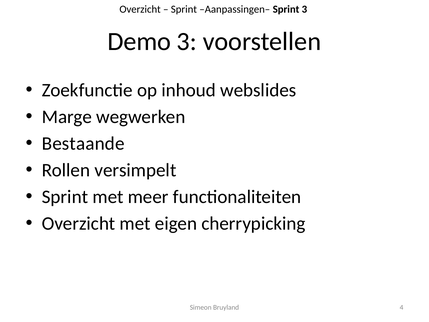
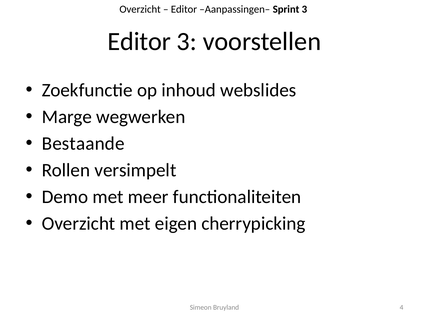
Sprint: Sprint -> Editor (184, 9)
Demo: Demo -> Editor (139, 42)
Sprint: Sprint -> Demo (65, 197)
